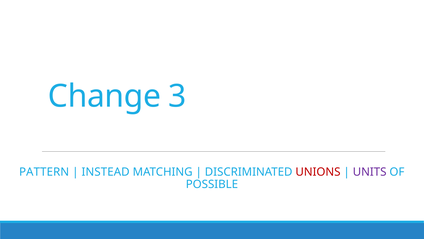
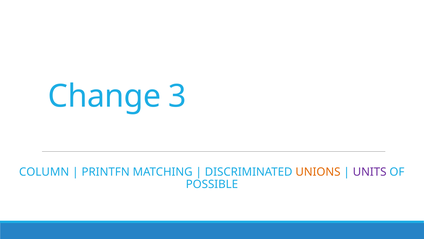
PATTERN: PATTERN -> COLUMN (44, 172)
INSTEAD: INSTEAD -> PRINTFN (106, 172)
UNIONS colour: red -> orange (318, 172)
